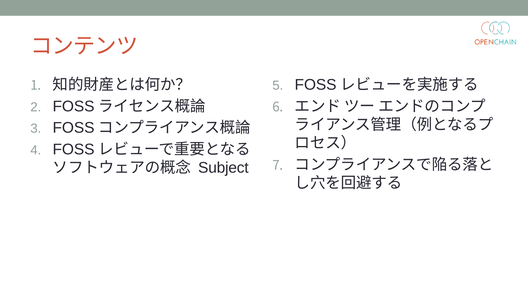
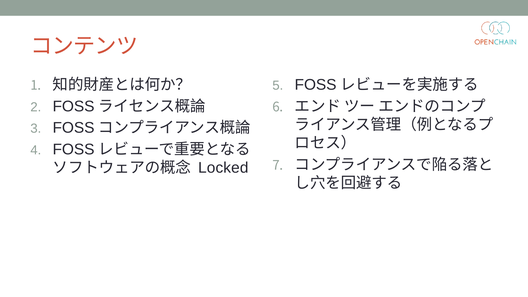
Subject: Subject -> Locked (223, 168)
